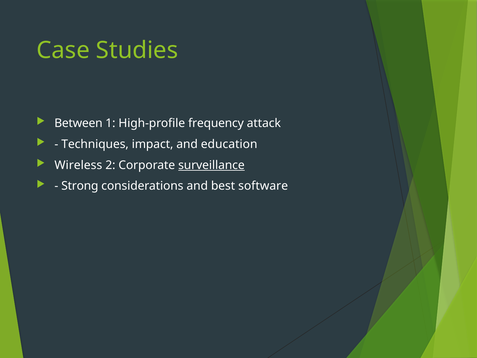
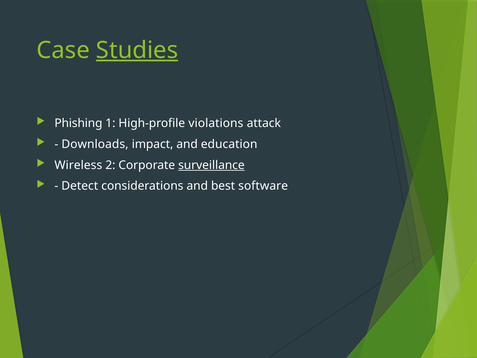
Studies underline: none -> present (137, 50)
Between: Between -> Phishing (78, 123)
frequency: frequency -> violations (216, 123)
Techniques: Techniques -> Downloads (95, 144)
Strong: Strong -> Detect (80, 186)
